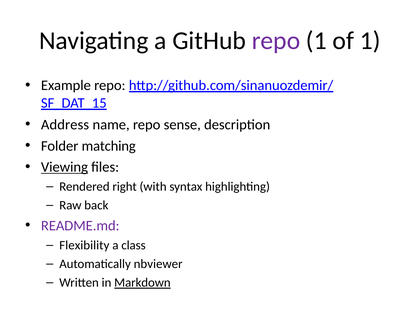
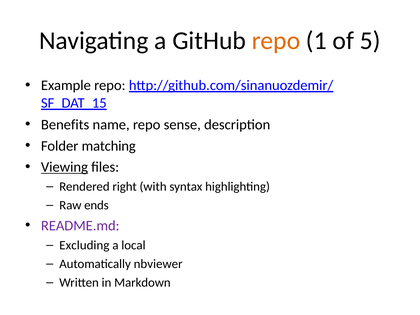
repo colour: purple -> orange (276, 41)
of 1: 1 -> 5 (370, 41)
Address: Address -> Benefits (65, 125)
back: back -> ends (96, 205)
Flexibility: Flexibility -> Excluding (84, 245)
class: class -> local (133, 245)
Markdown underline: present -> none (142, 283)
